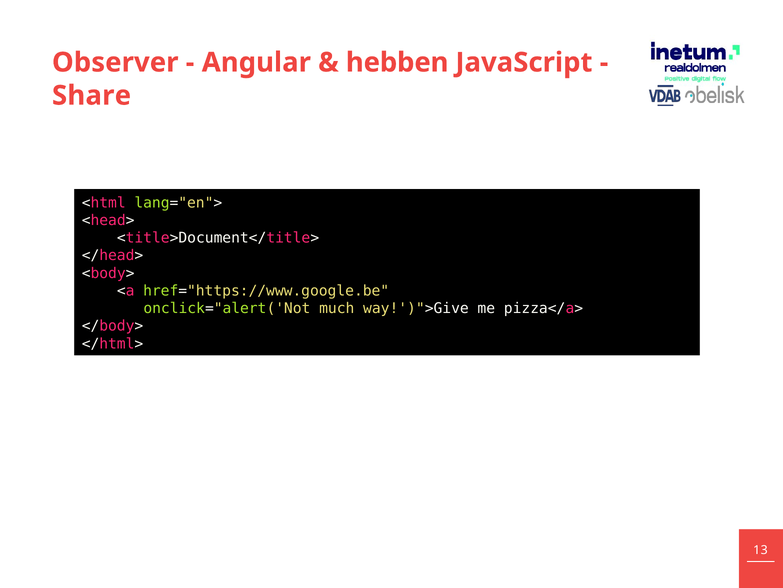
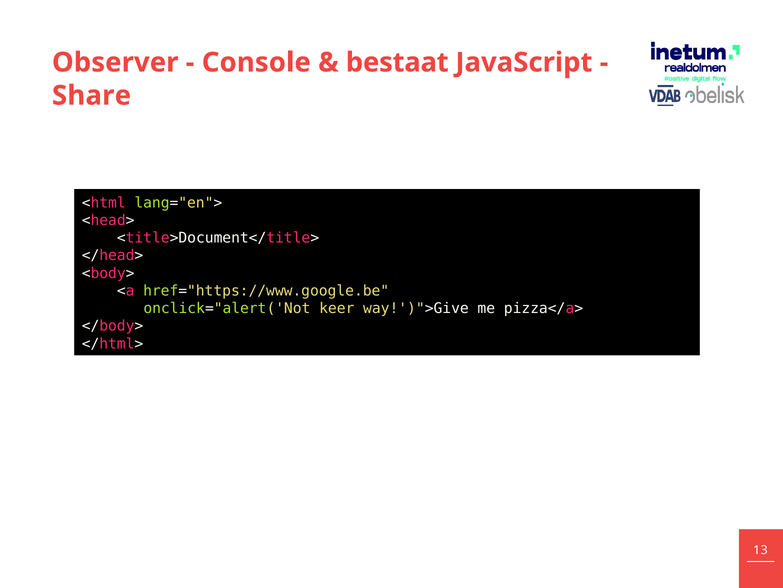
Angular: Angular -> Console (256, 62)
hebben: hebben -> bestaat (397, 62)
much: much -> keer (337, 308)
